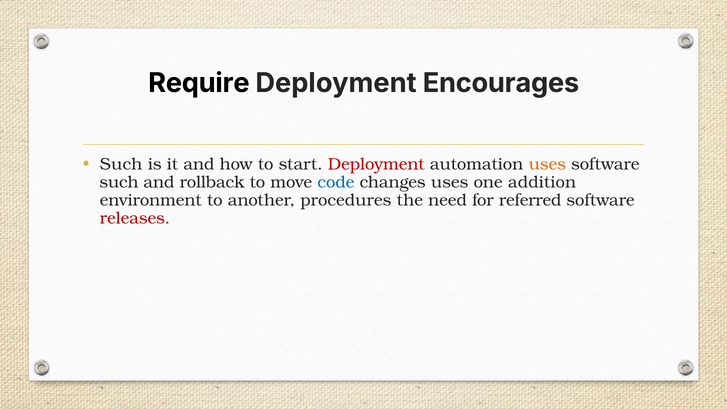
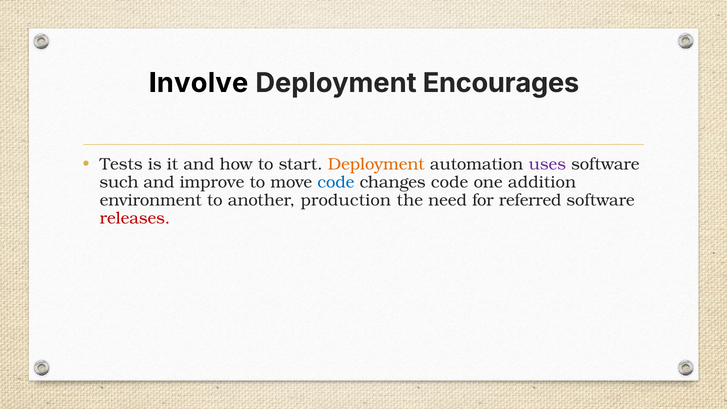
Require: Require -> Involve (199, 83)
Such: Such -> Tests (121, 164)
Deployment colour: red -> orange (376, 164)
uses colour: orange -> purple (547, 164)
rollback: rollback -> improve (212, 182)
changes uses: uses -> code (450, 182)
procedures: procedures -> production (346, 200)
